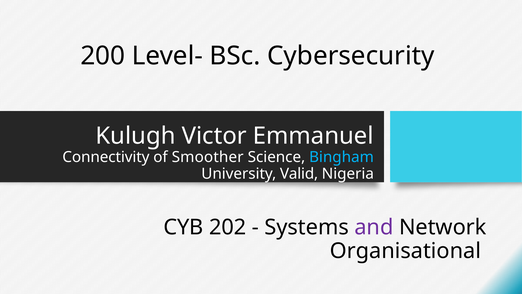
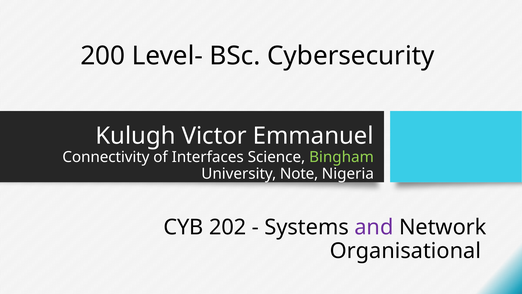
Smoother: Smoother -> Interfaces (208, 157)
Bingham colour: light blue -> light green (341, 157)
Valid: Valid -> Note (299, 174)
